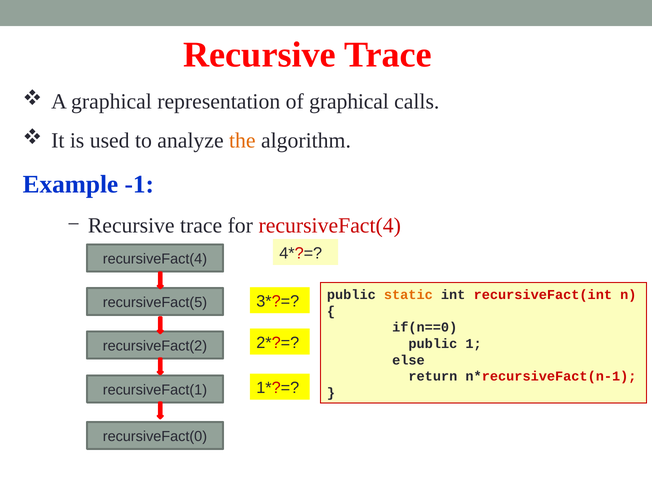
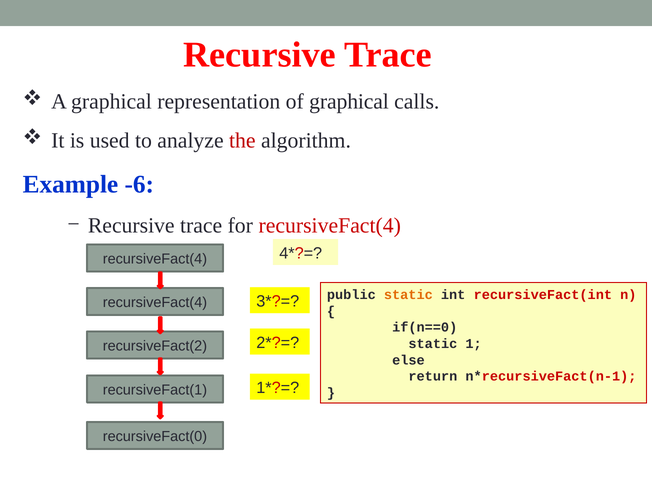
the colour: orange -> red (242, 141)
-1: -1 -> -6 (139, 184)
recursiveFact(5: recursiveFact(5 -> recursiveFact(4 (155, 303)
public: public -> static (433, 344)
